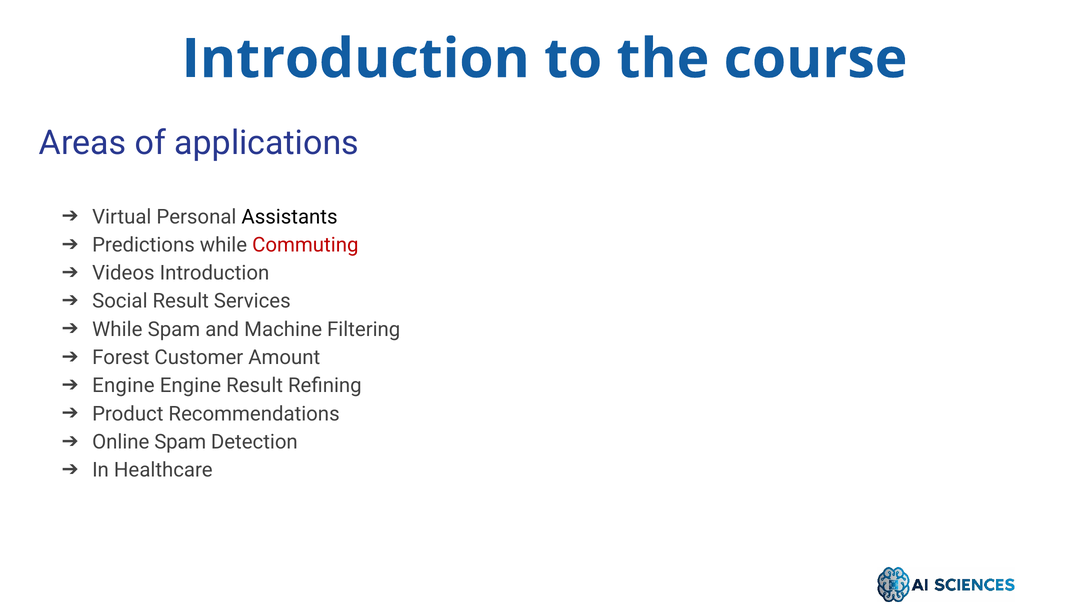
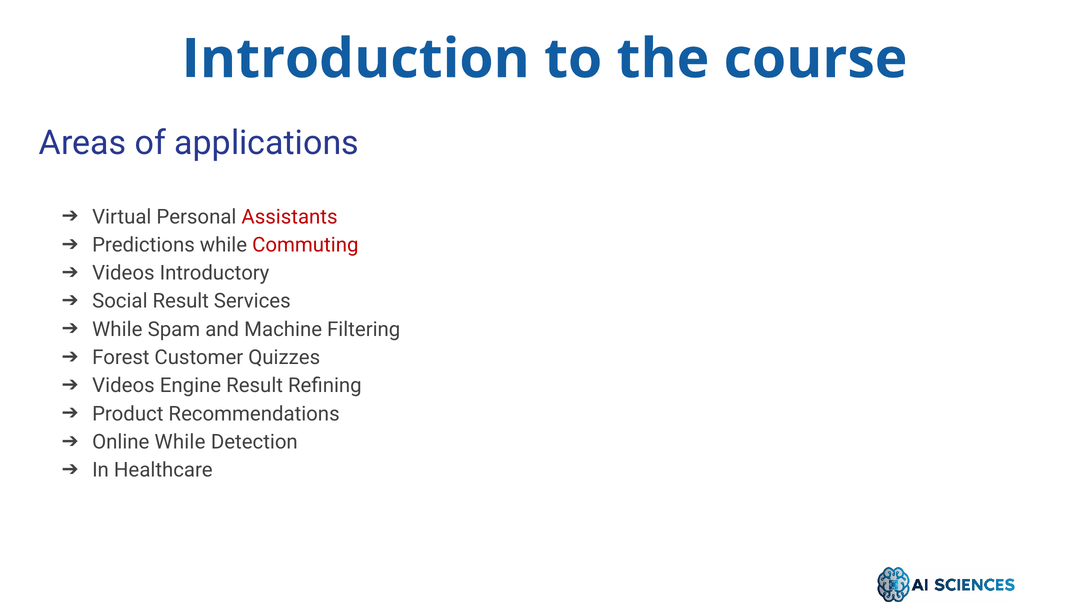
Assistants colour: black -> red (290, 217)
Videos Introduction: Introduction -> Introductory (214, 273)
Amount: Amount -> Quizzes (284, 358)
Engine: Engine -> Videos (123, 386)
Online Spam: Spam -> While (180, 442)
